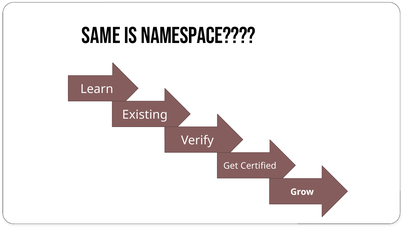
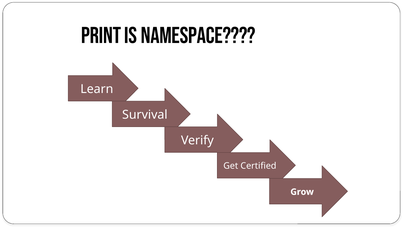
Same: Same -> Print (101, 36)
Existing: Existing -> Survival (145, 115)
